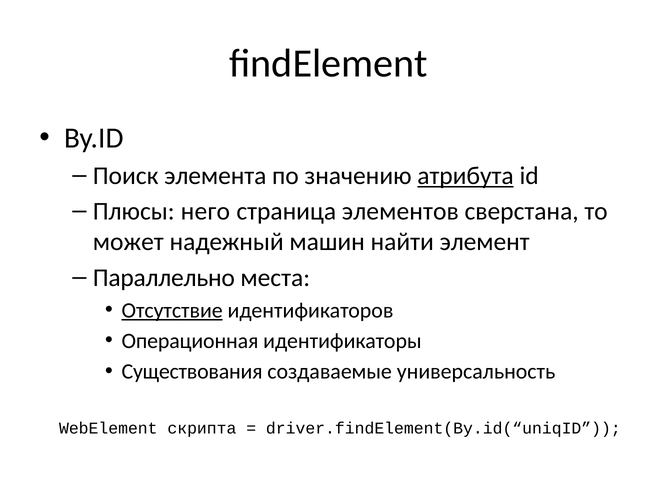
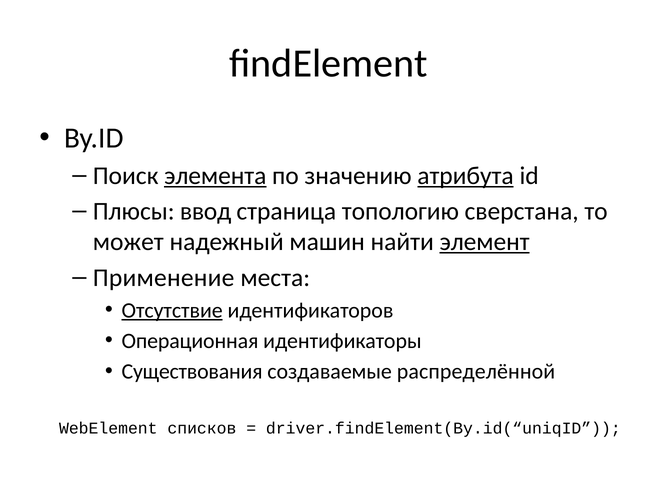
элемента underline: none -> present (215, 176)
него: него -> ввод (206, 211)
элементов: элементов -> топологию (400, 211)
элемент underline: none -> present (485, 242)
Параллельно: Параллельно -> Применение (164, 278)
универсальность: универсальность -> распределённой (476, 371)
скрипта: скрипта -> списков (202, 428)
